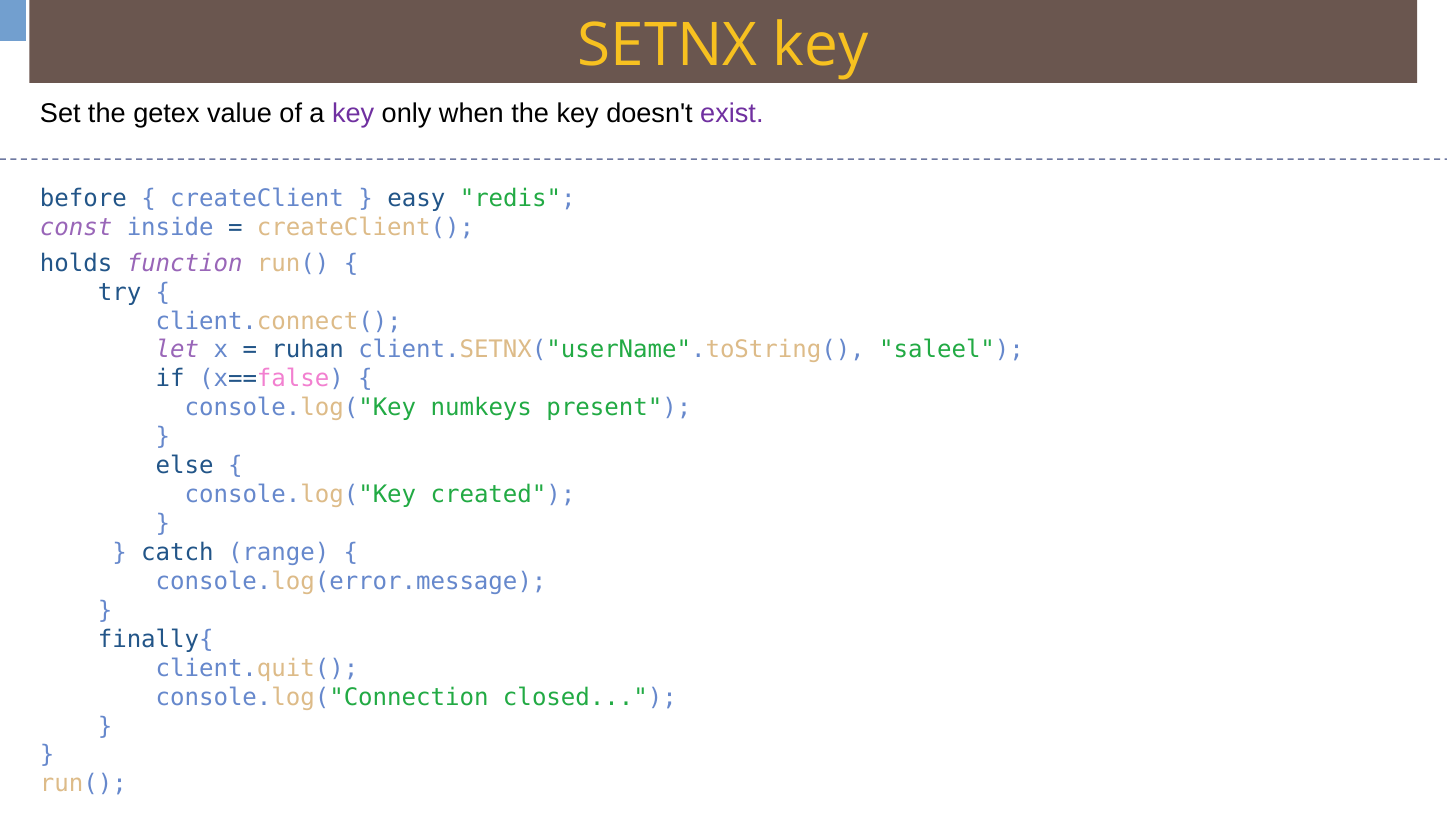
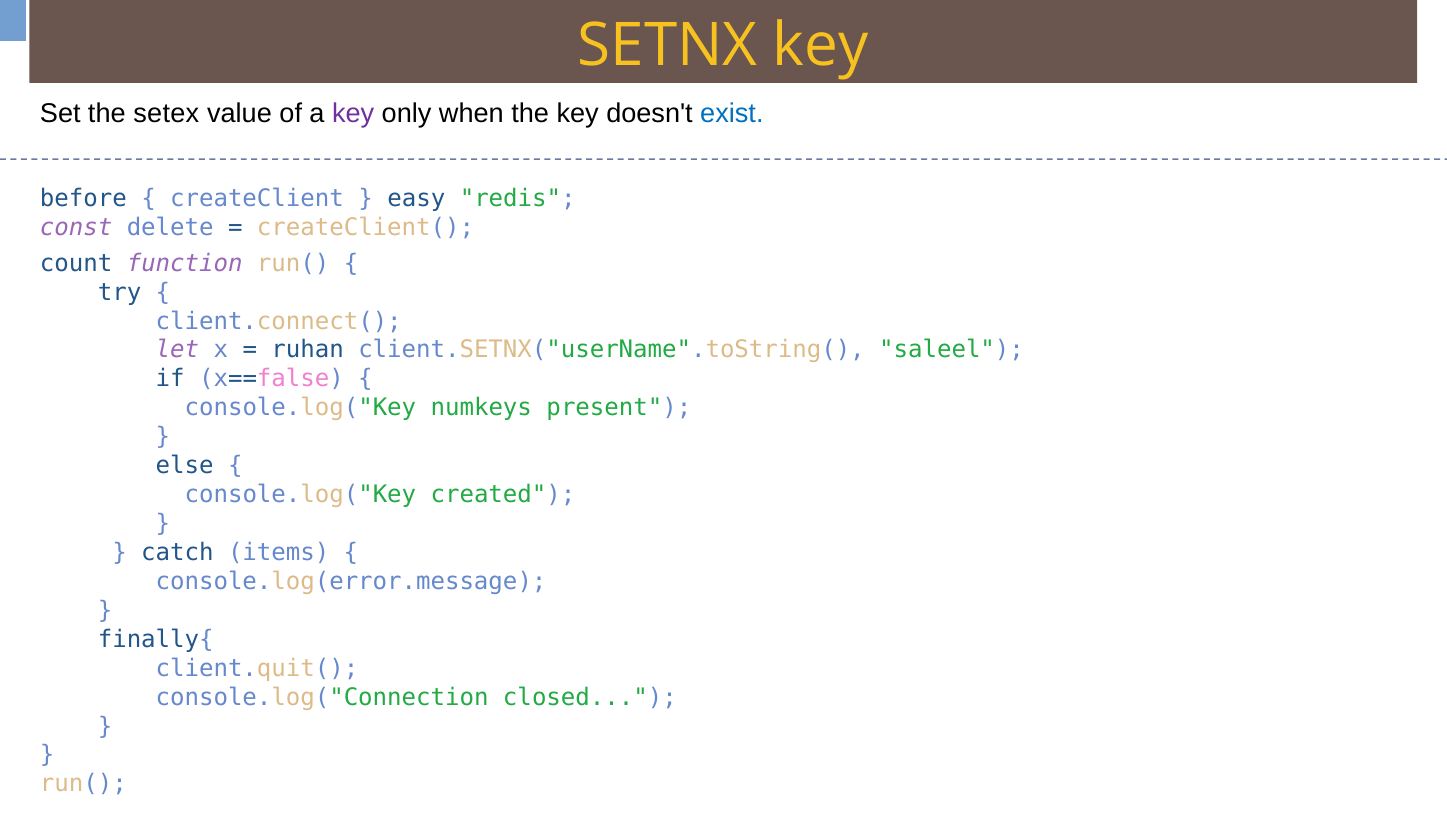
getex: getex -> setex (166, 114)
exist colour: purple -> blue (732, 114)
inside: inside -> delete (170, 227)
holds: holds -> count (76, 263)
range: range -> items (279, 552)
